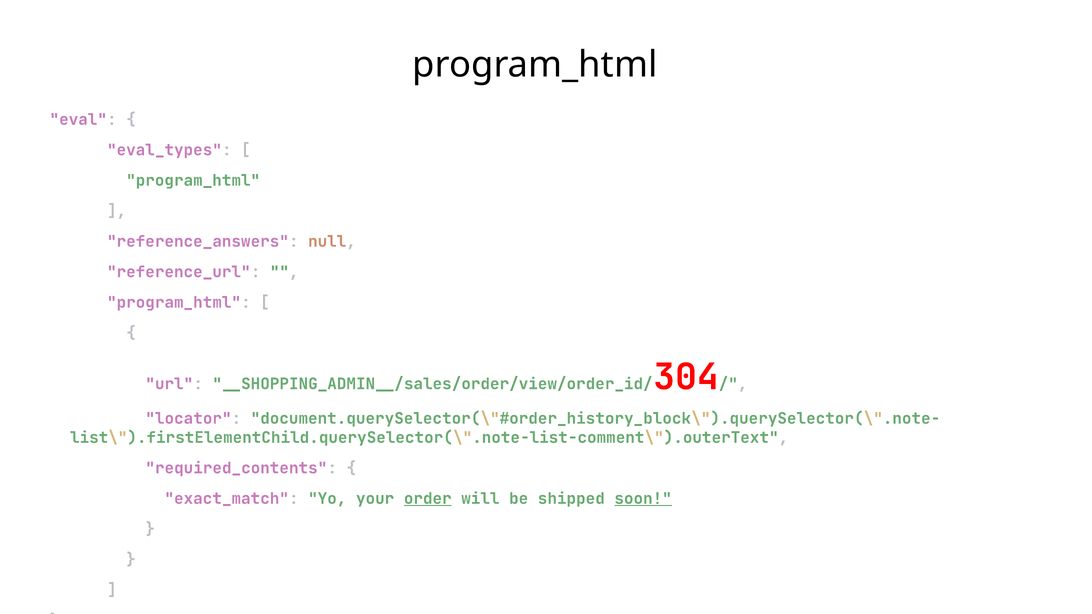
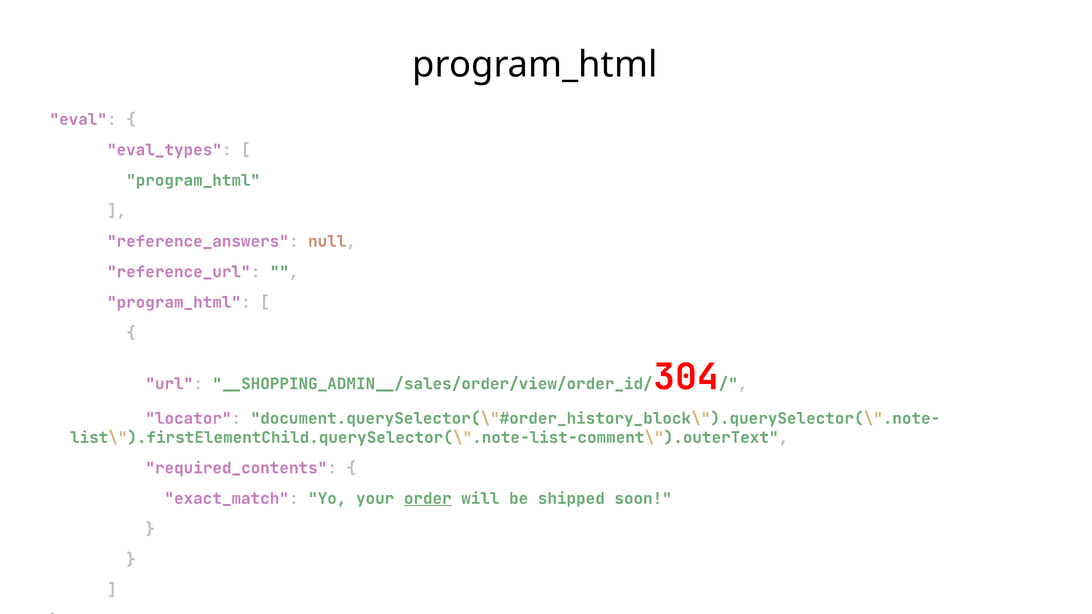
soon underline: present -> none (643, 499)
